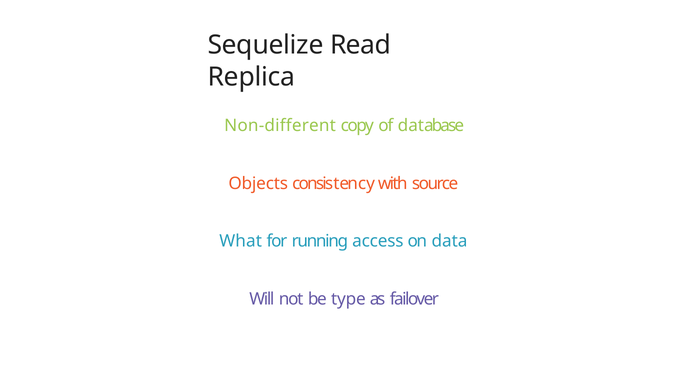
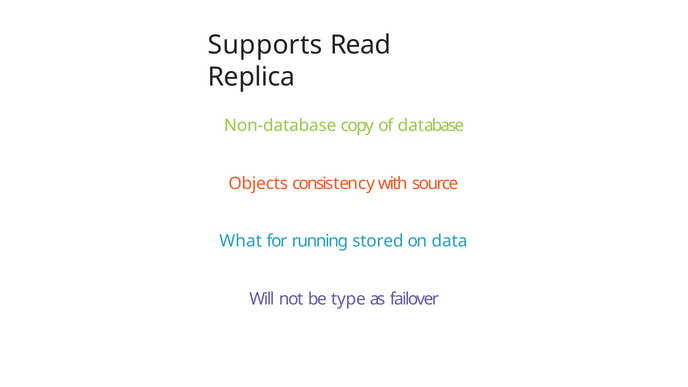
Sequelize: Sequelize -> Supports (265, 45)
Non-different: Non-different -> Non-database (280, 126)
access: access -> stored (378, 241)
